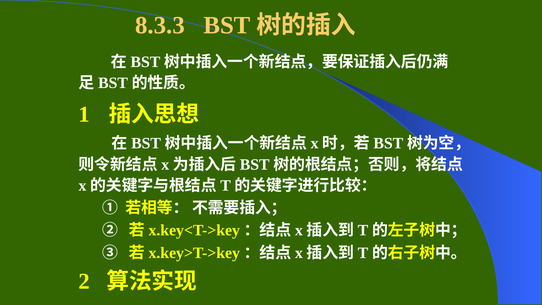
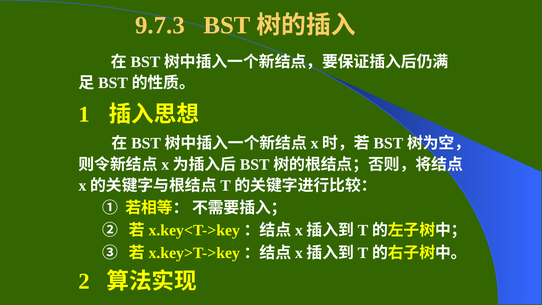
8.3.3: 8.3.3 -> 9.7.3 (160, 25)
